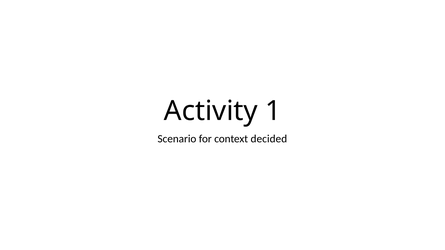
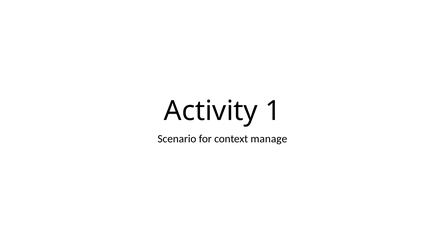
decided: decided -> manage (269, 139)
